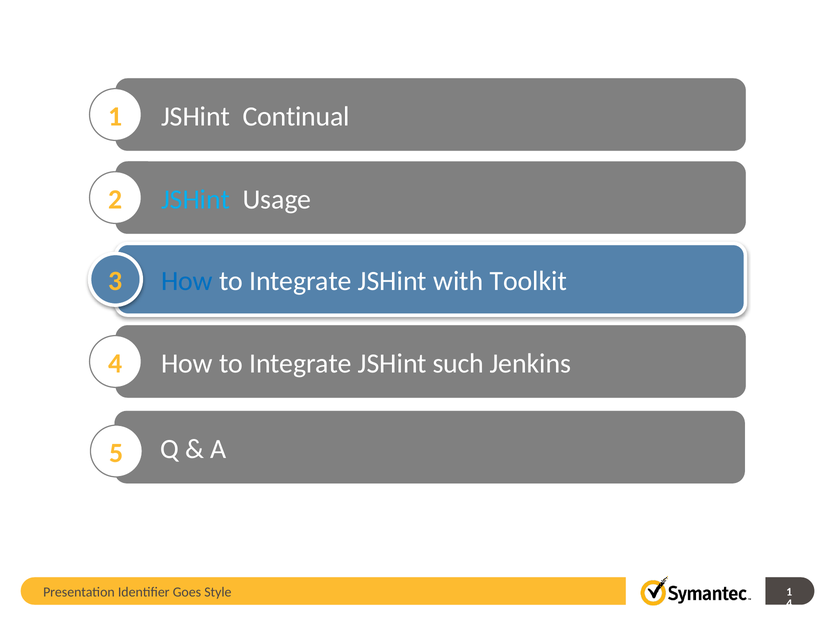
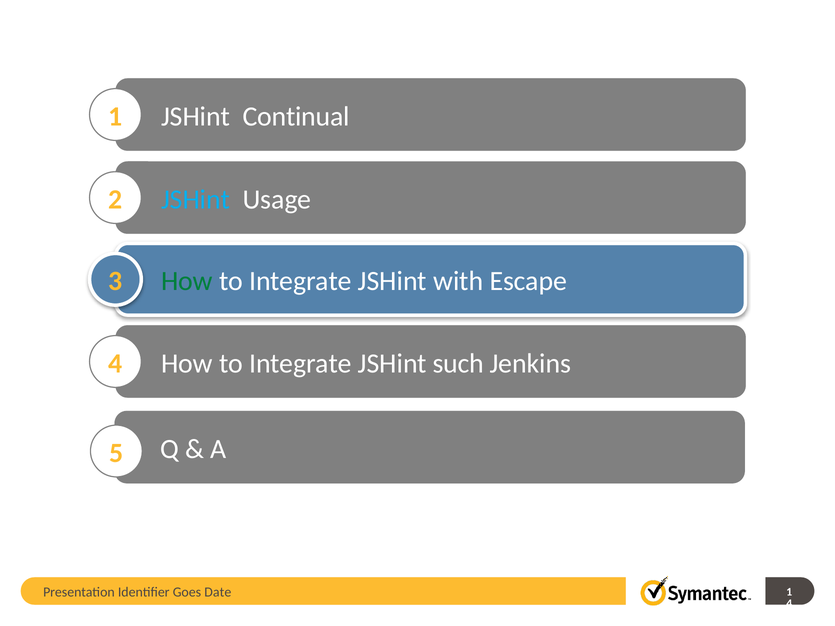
How colour: blue -> green (187, 281)
Toolkit: Toolkit -> Escape (528, 281)
Style: Style -> Date (218, 592)
